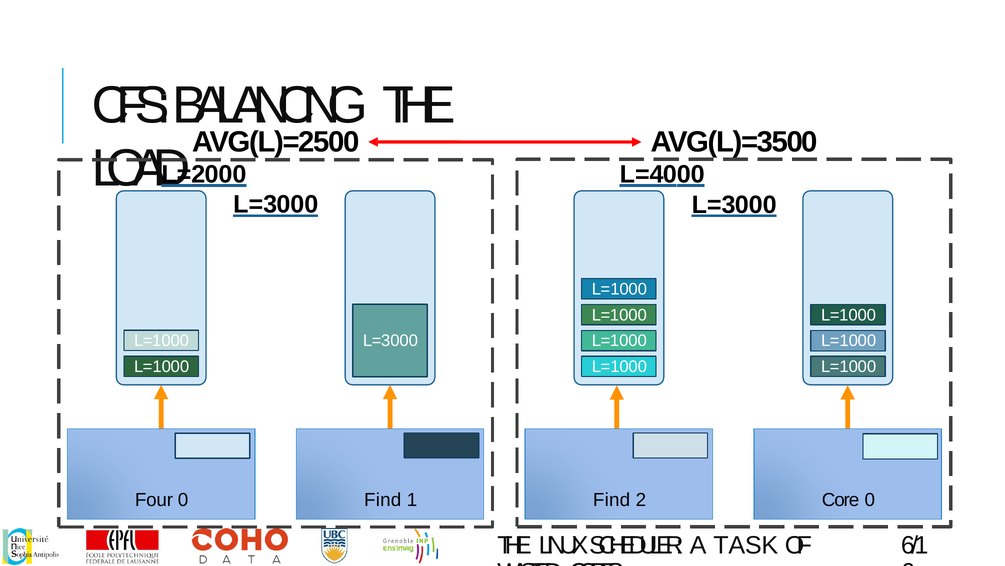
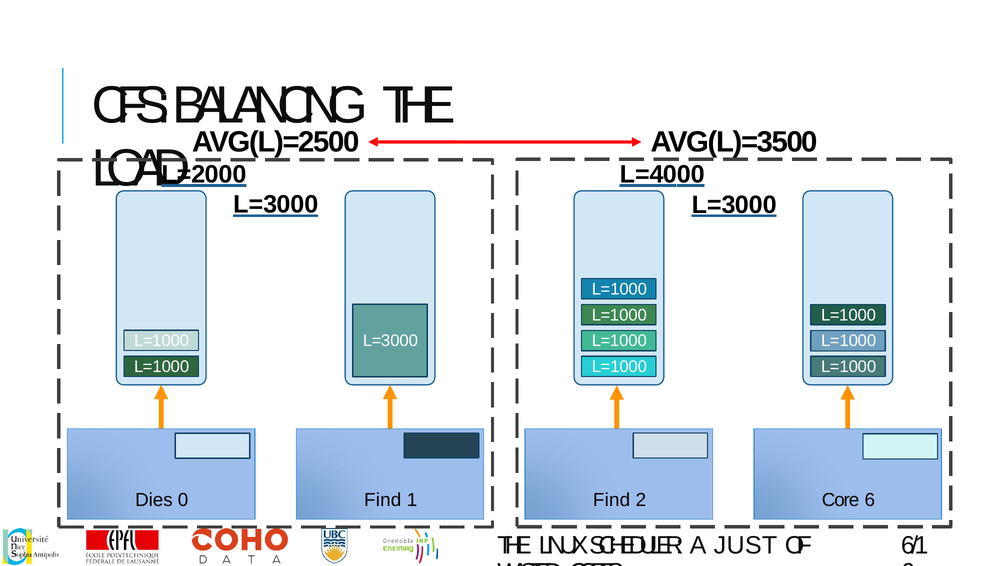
Four: Four -> Dies (154, 500)
Core 0: 0 -> 6 (870, 500)
TASK: TASK -> JUST (745, 545)
